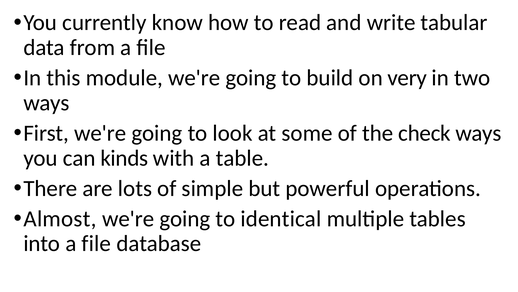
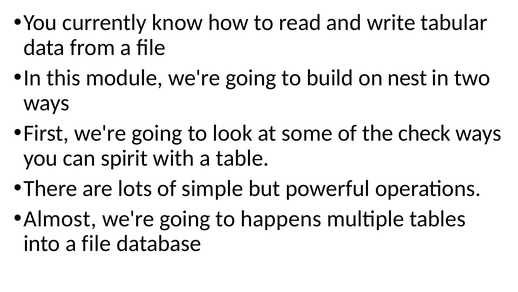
very: very -> nest (407, 78)
kinds: kinds -> spirit (124, 158)
identical: identical -> happens (281, 218)
